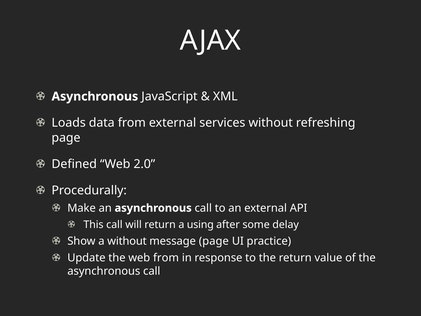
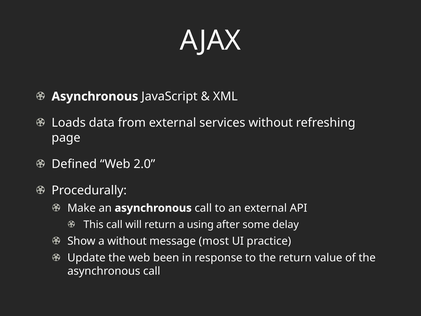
message page: page -> most (214, 241)
web from: from -> been (166, 258)
